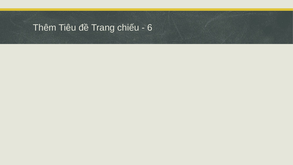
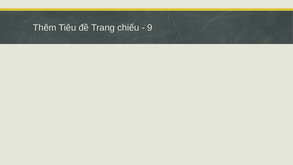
6: 6 -> 9 (150, 28)
